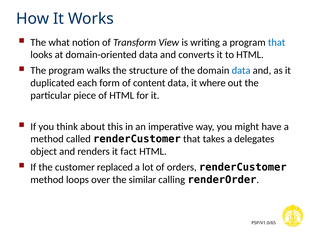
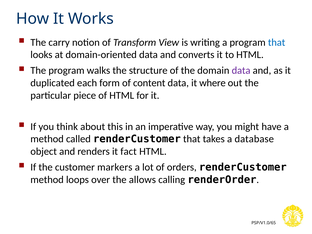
what: what -> carry (59, 42)
data colour: blue -> purple (241, 70)
delegates: delegates -> database (254, 139)
replaced: replaced -> markers (115, 167)
similar: similar -> allows (142, 180)
